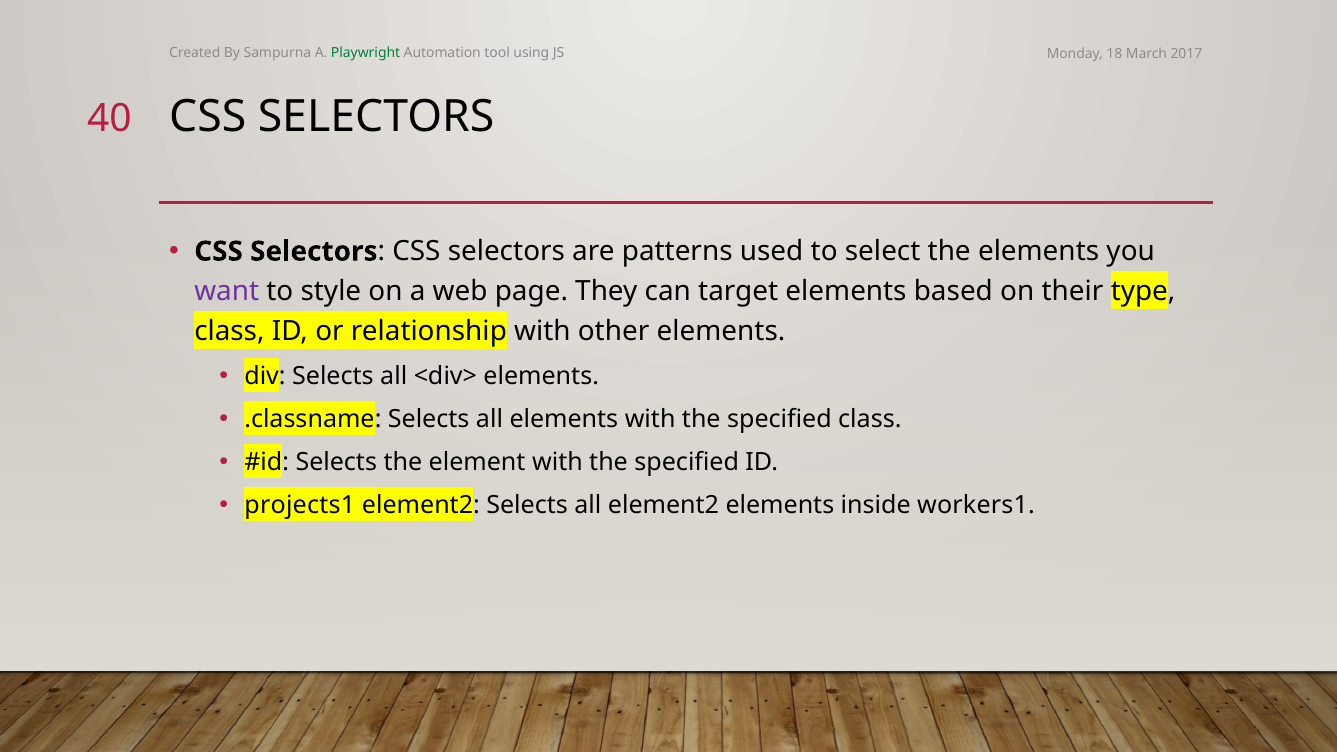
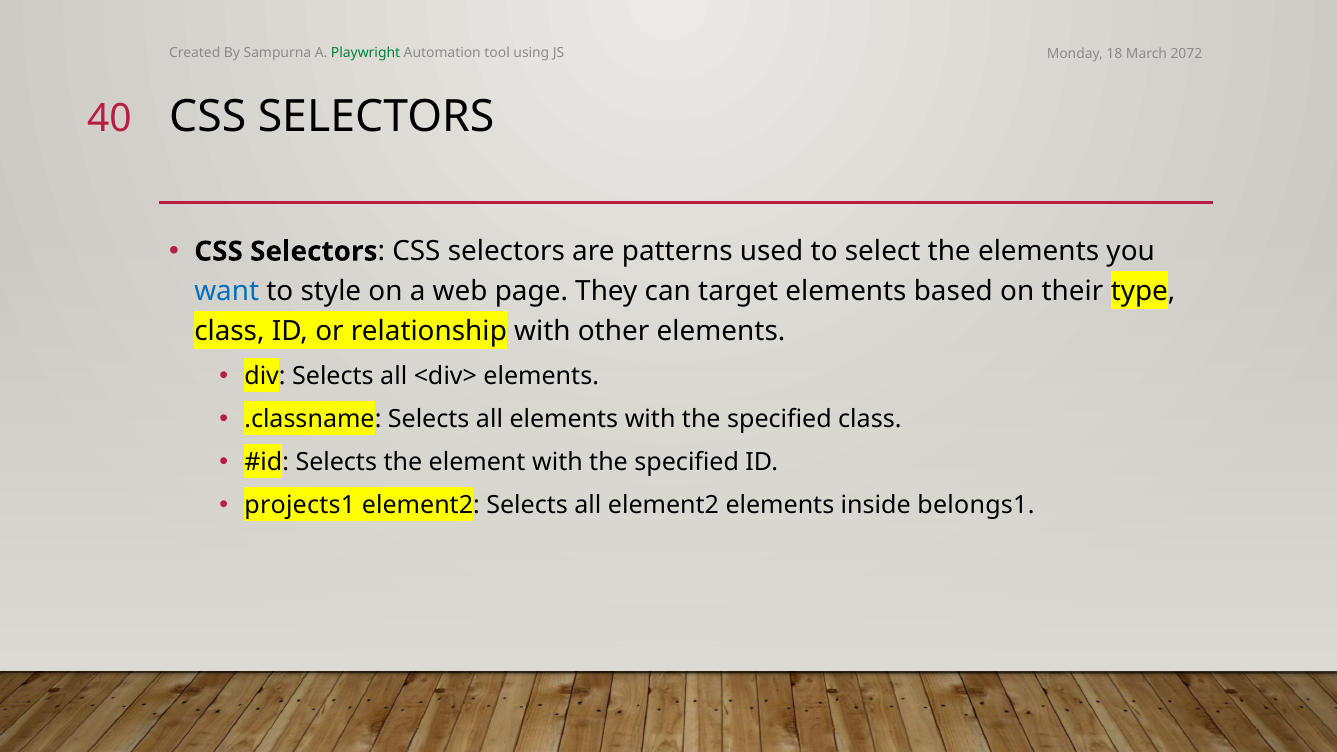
2017: 2017 -> 2072 (1186, 54)
want colour: purple -> blue (227, 292)
workers1: workers1 -> belongs1 (976, 505)
